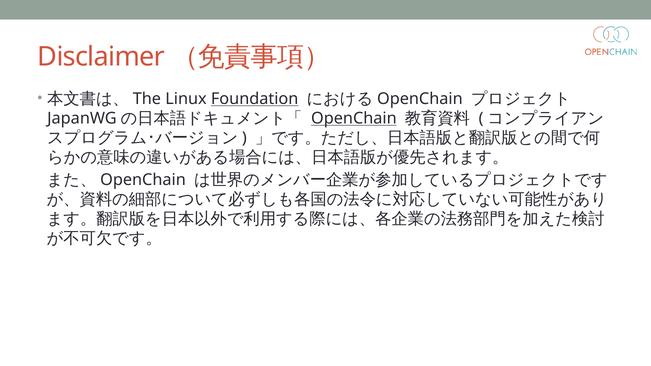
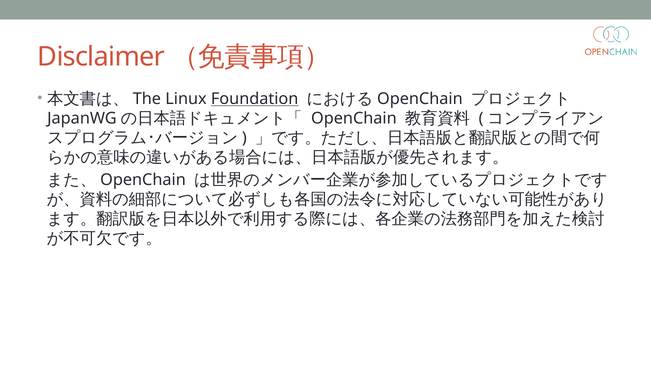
OpenChain underline: present -> none (354, 118)
